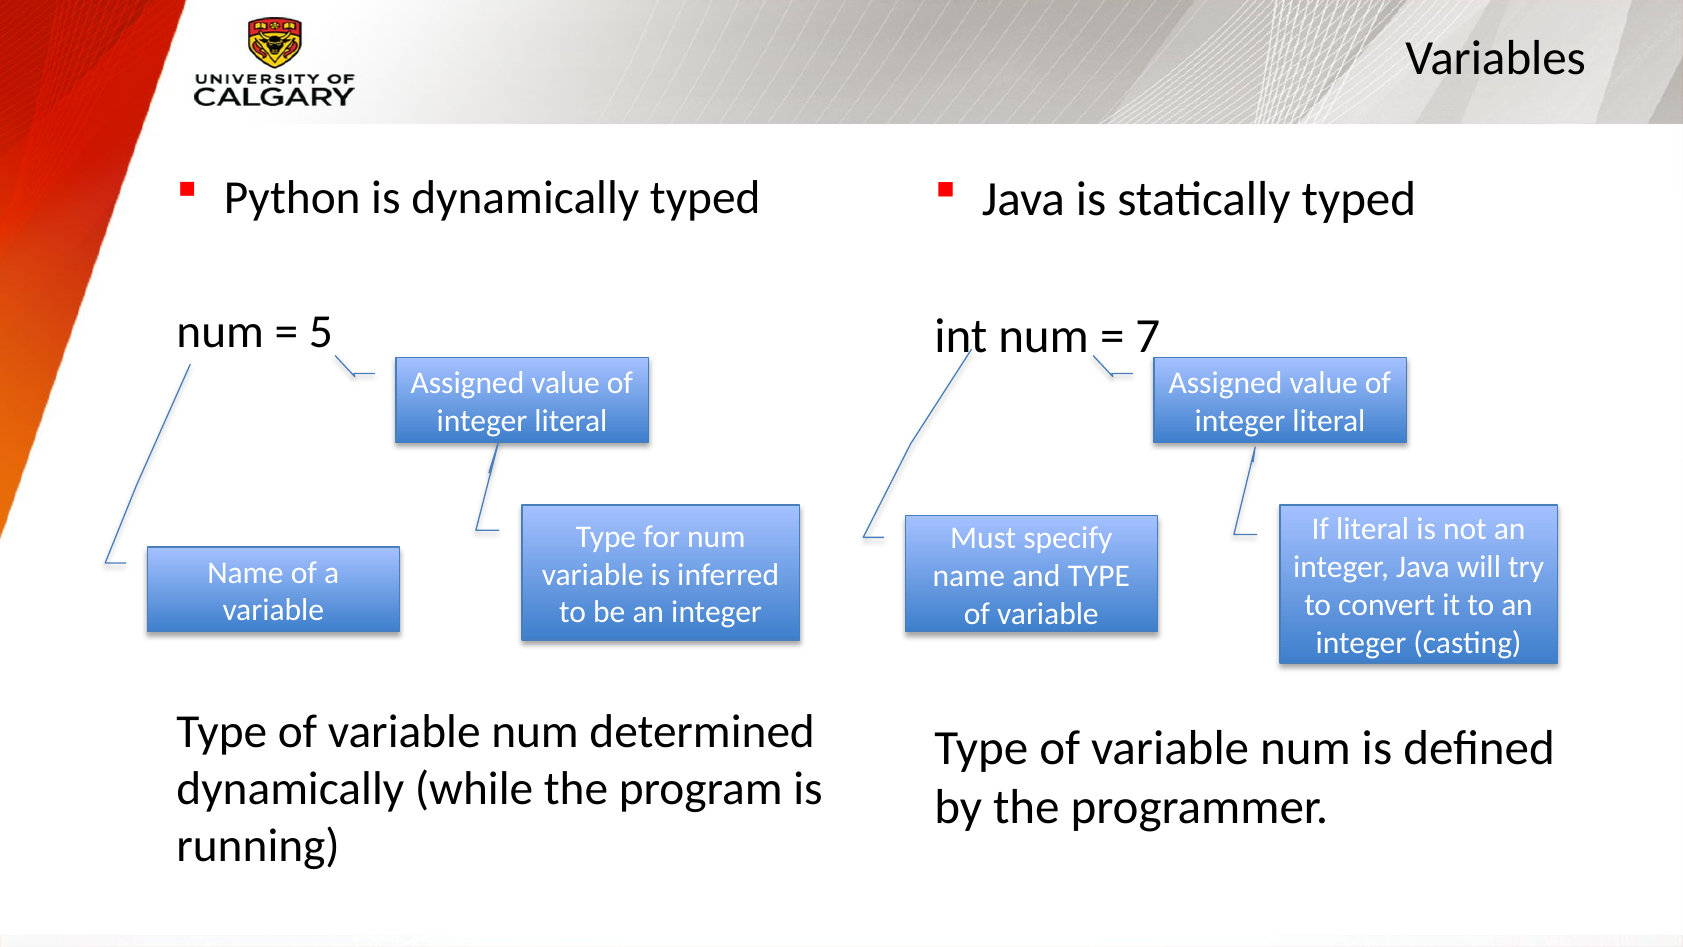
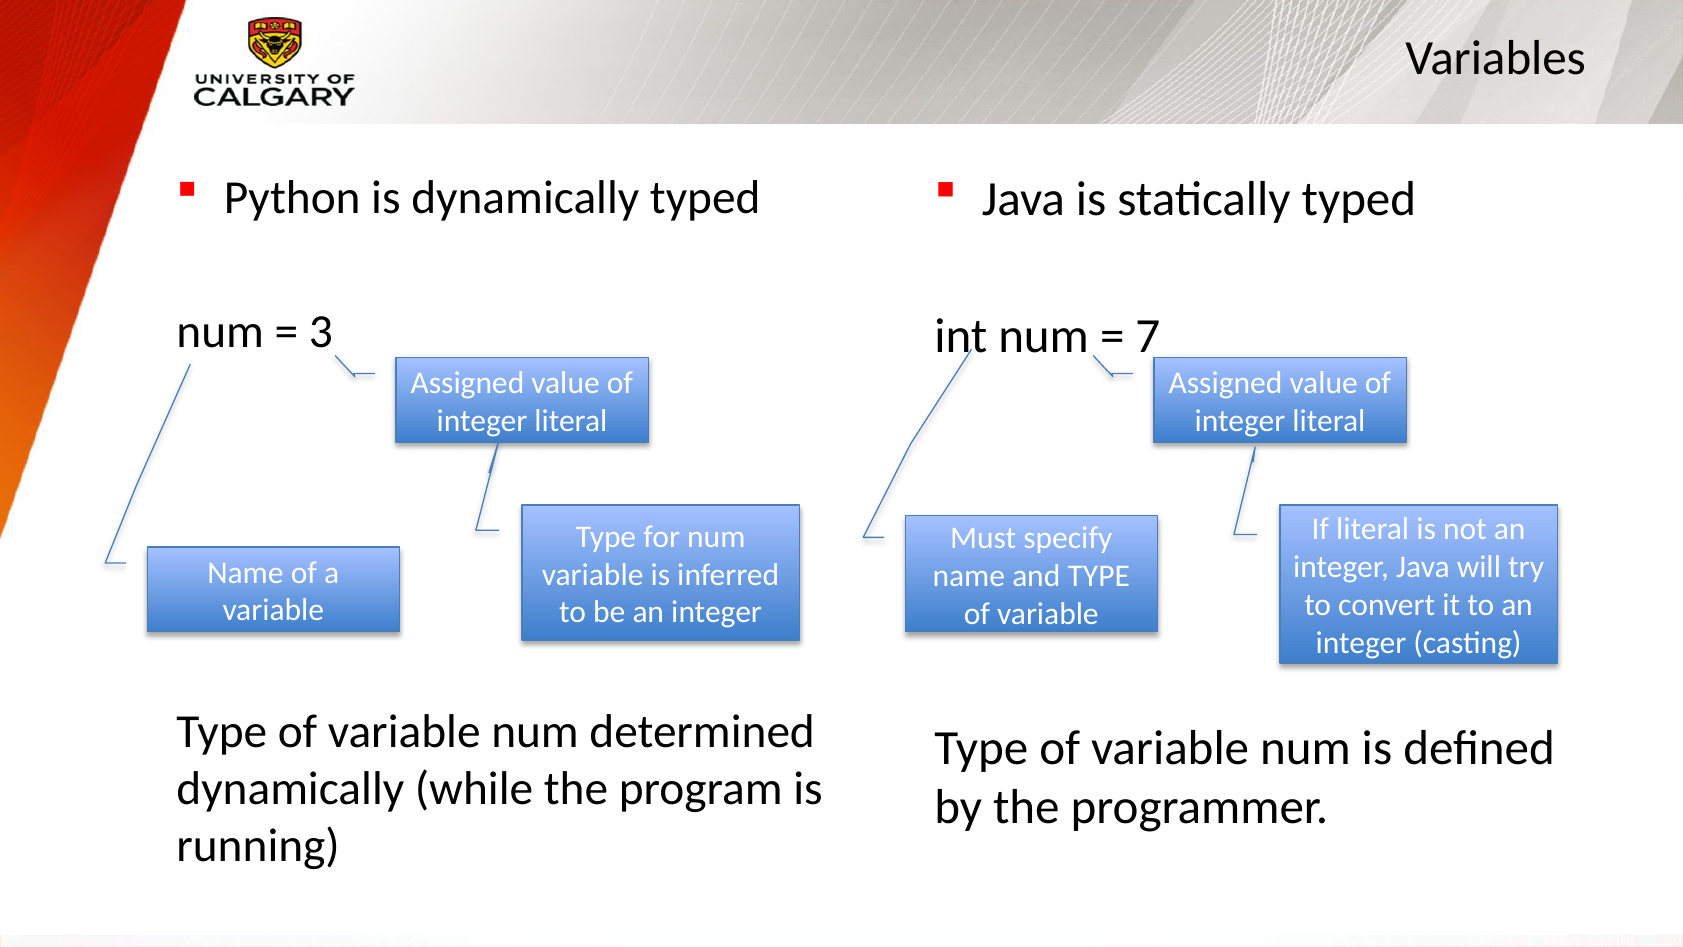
5: 5 -> 3 (321, 332)
